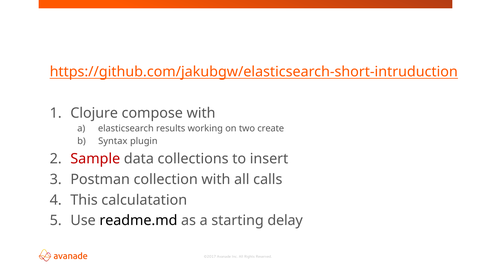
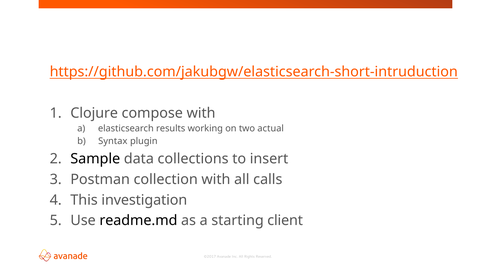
create: create -> actual (271, 129)
Sample colour: red -> black (95, 159)
calculatation: calculatation -> investigation (144, 200)
delay: delay -> client (285, 221)
